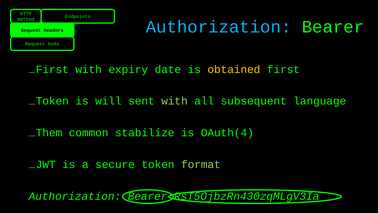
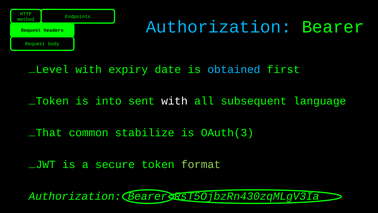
First: First -> Level (52, 69)
obtained colour: yellow -> light blue (234, 69)
will: will -> into (108, 101)
with colour: light green -> white (174, 101)
Them: Them -> That (49, 133)
OAuth(4: OAuth(4 -> OAuth(3 (227, 133)
